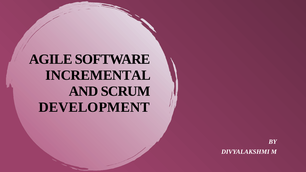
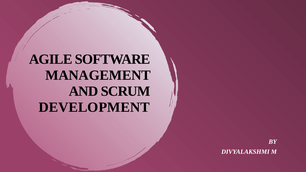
INCREMENTAL: INCREMENTAL -> MANAGEMENT (98, 75)
